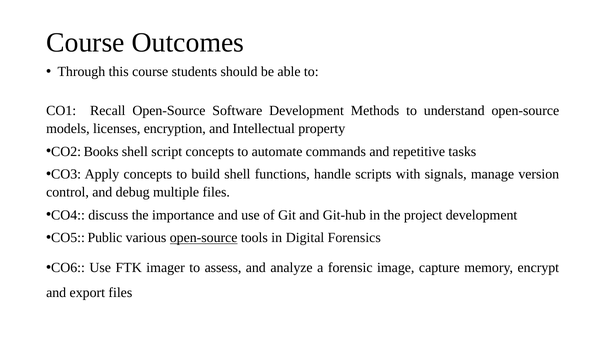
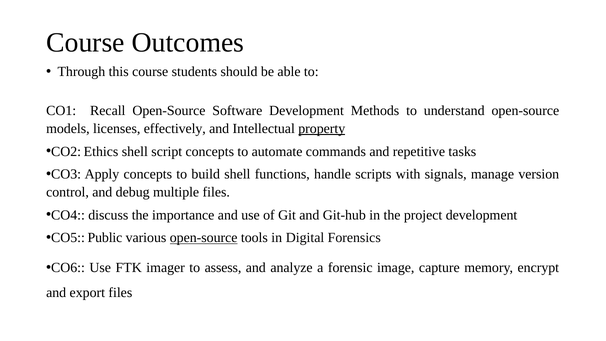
encryption: encryption -> effectively (175, 129)
property underline: none -> present (322, 129)
Books: Books -> Ethics (101, 151)
